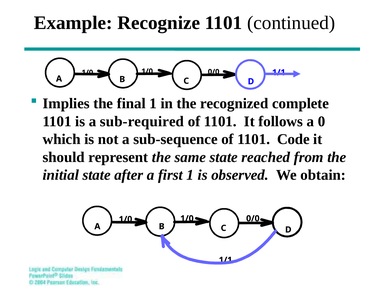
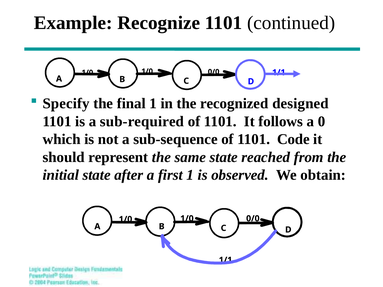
Implies: Implies -> Specify (66, 104)
complete: complete -> designed (300, 104)
